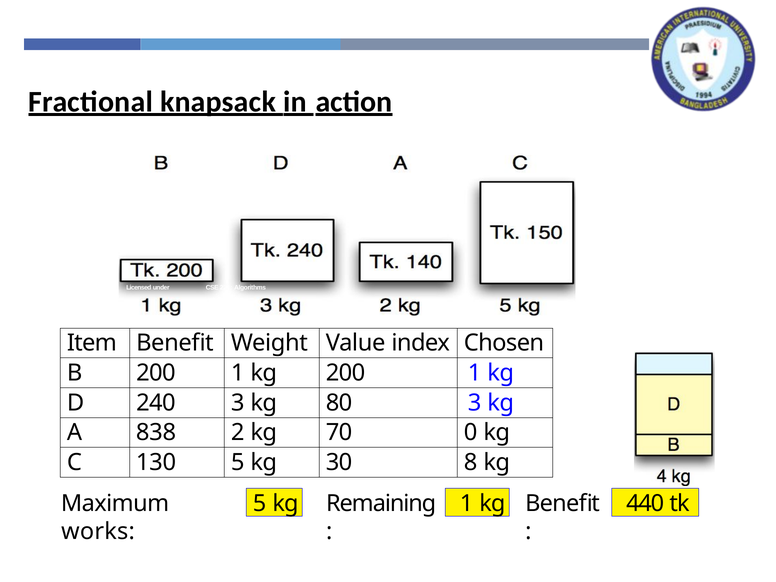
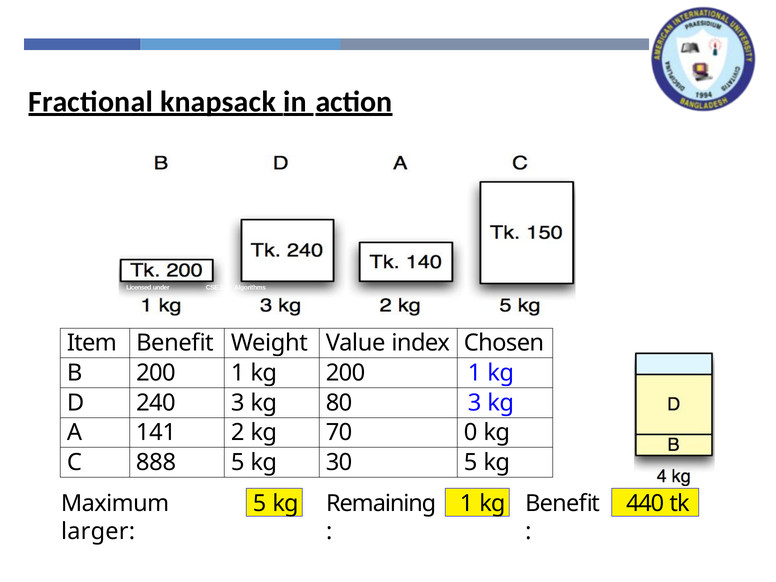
838: 838 -> 141 (156, 432)
130: 130 -> 888 (156, 462)
30 8: 8 -> 5 (471, 462)
works: works -> larger (98, 532)
